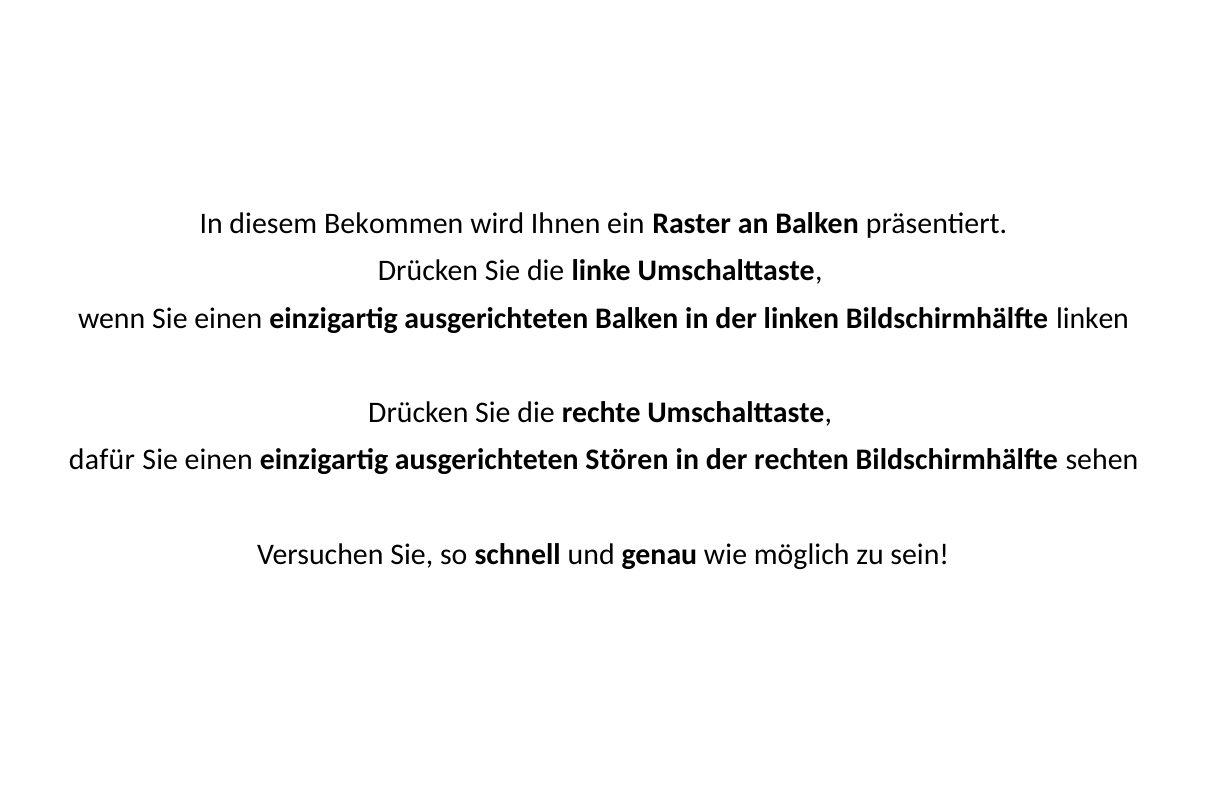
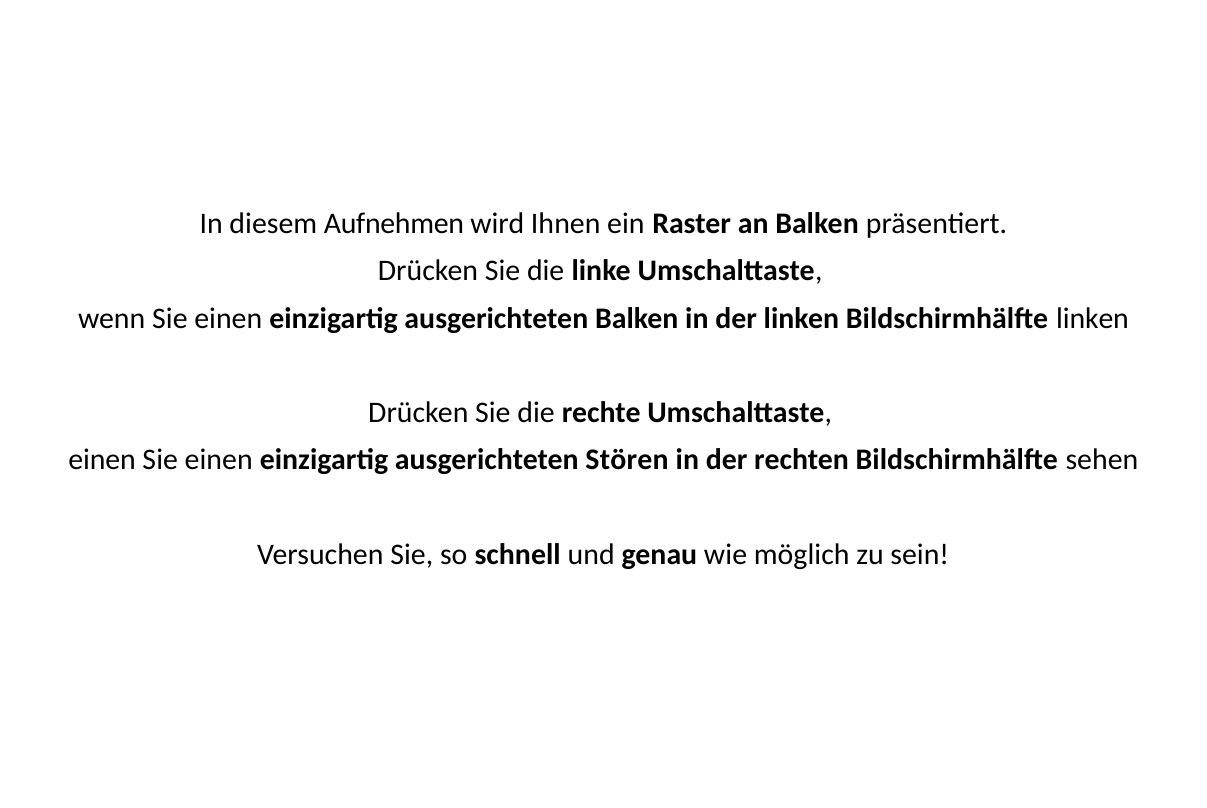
Bekommen: Bekommen -> Aufnehmen (394, 224)
dafür: dafür -> einen (102, 460)
